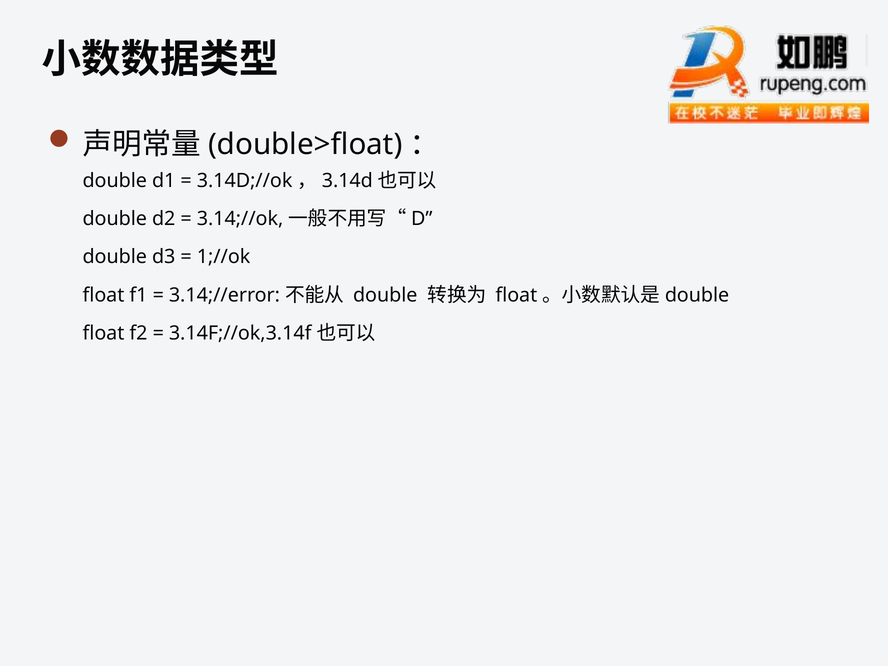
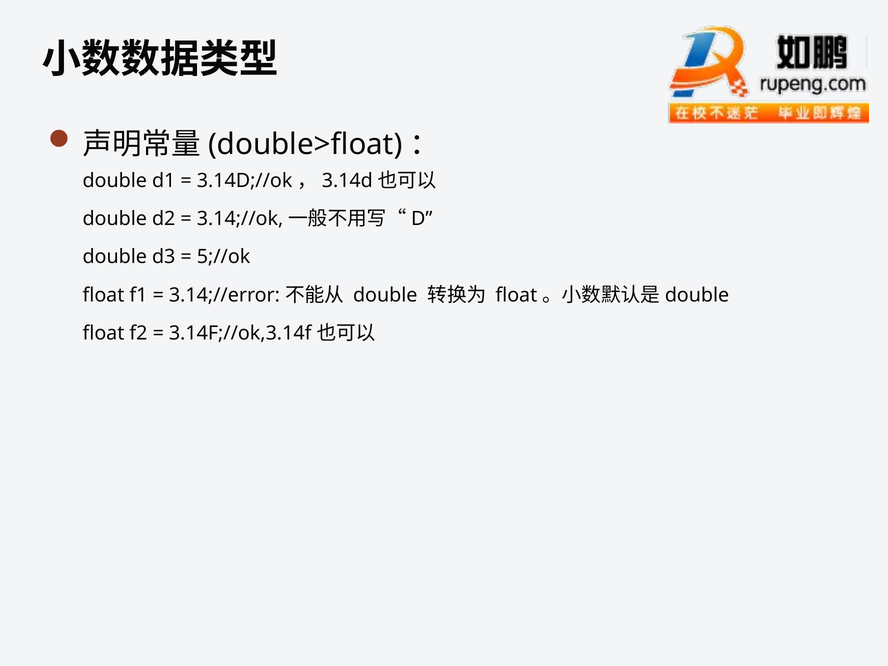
1;//ok: 1;//ok -> 5;//ok (224, 257)
